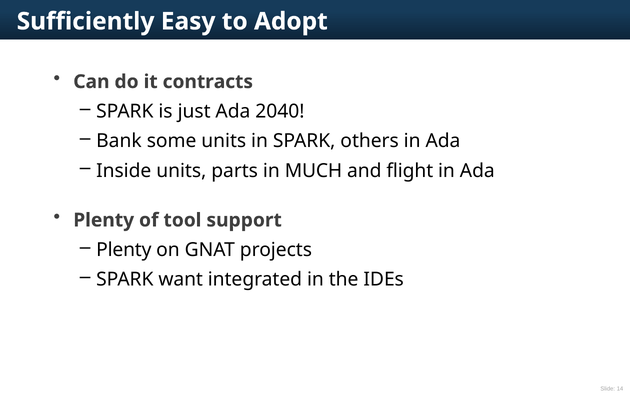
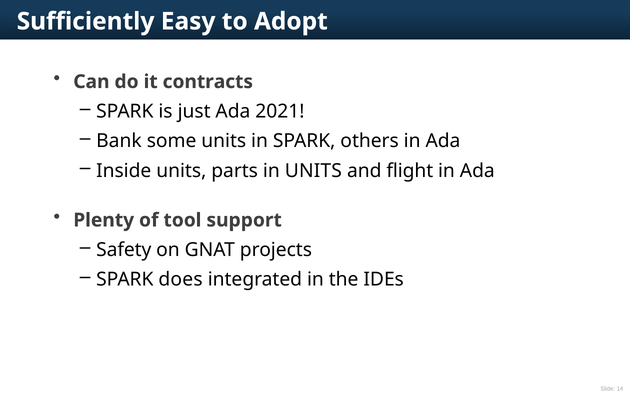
2040: 2040 -> 2021 (280, 111)
in MUCH: MUCH -> UNITS (313, 171)
Plenty: Plenty -> Safety (124, 250)
want: want -> does (181, 279)
